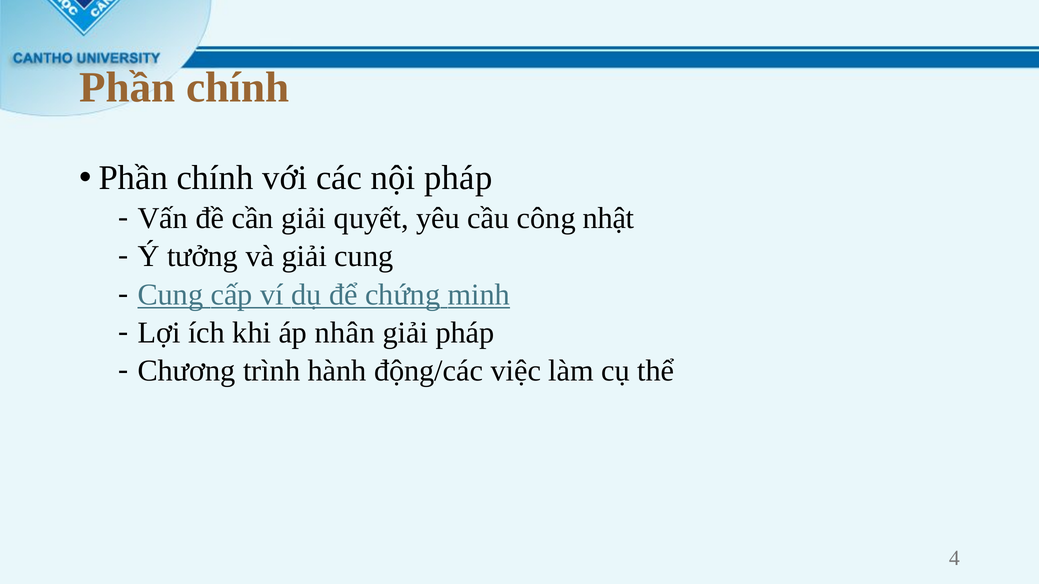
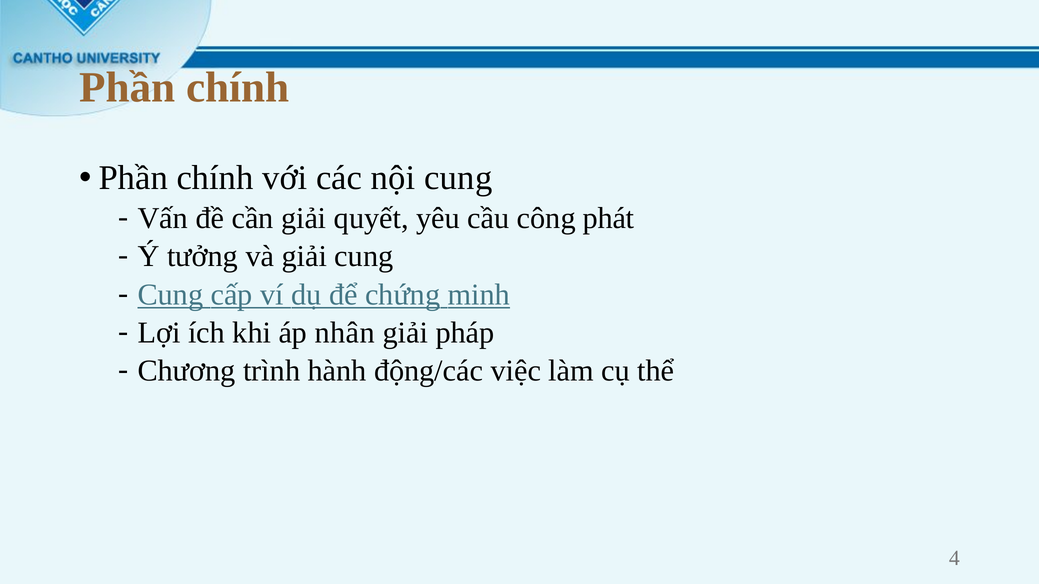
nội pháp: pháp -> cung (458, 178)
nhật: nhật -> phát (609, 218)
